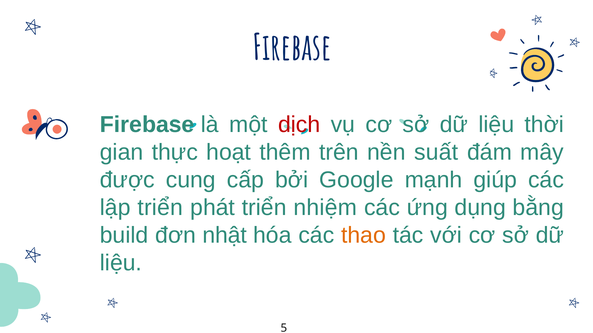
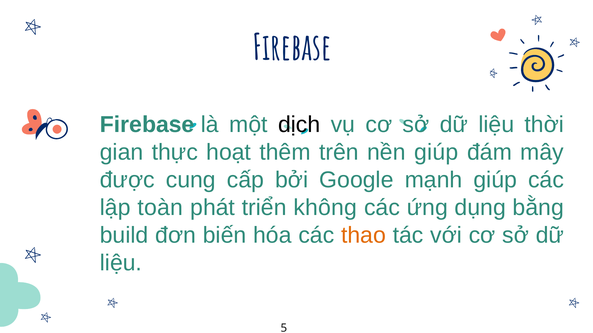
dịch colour: red -> black (299, 125)
nền suất: suất -> giúp (436, 152)
lập triển: triển -> toàn (160, 208)
nhiệm: nhiệm -> không (325, 208)
nhật: nhật -> biến (225, 236)
